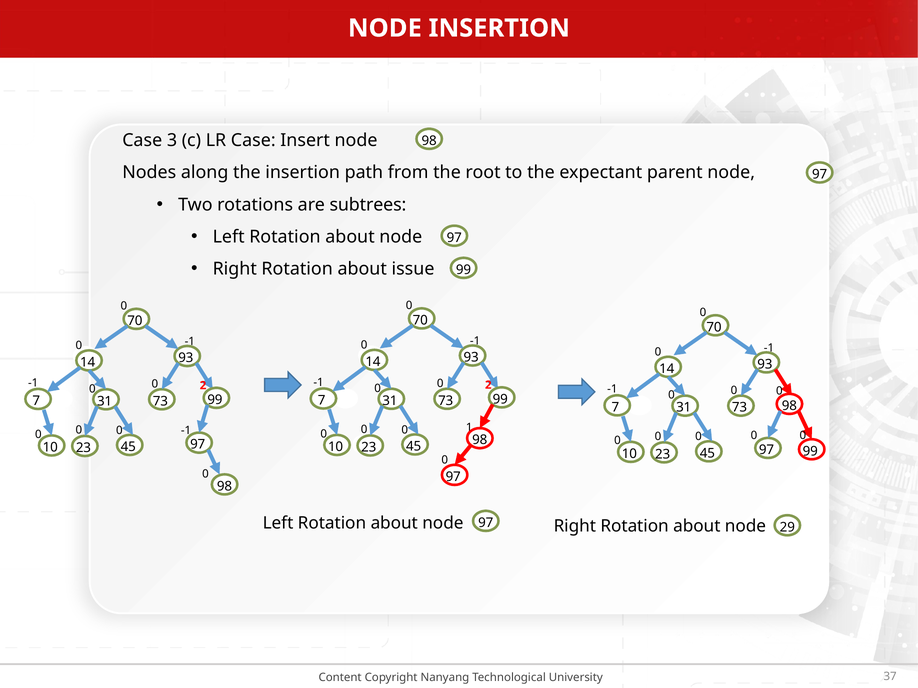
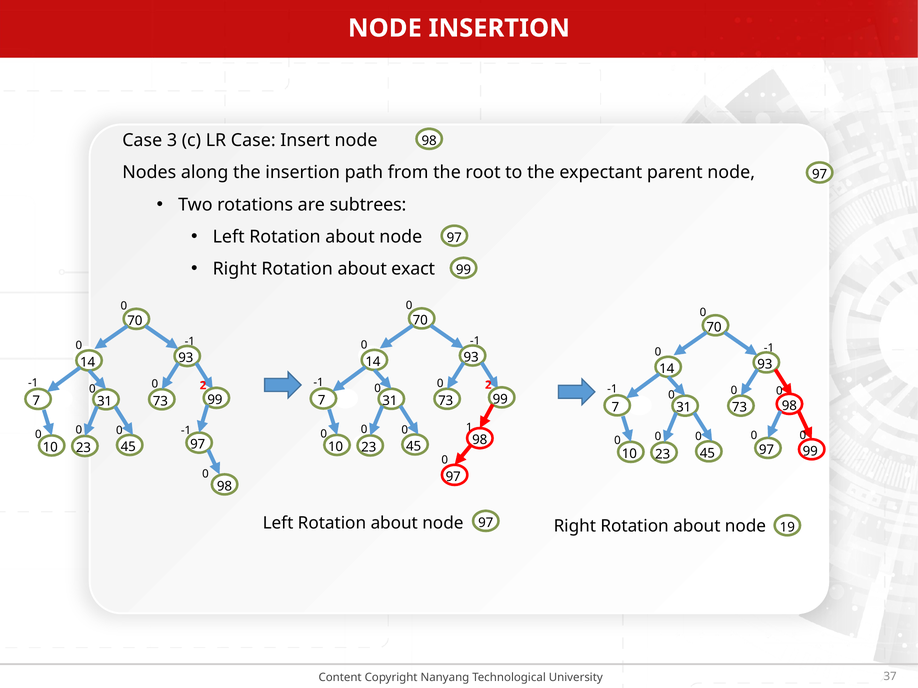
issue: issue -> exact (413, 269)
29: 29 -> 19 (787, 528)
